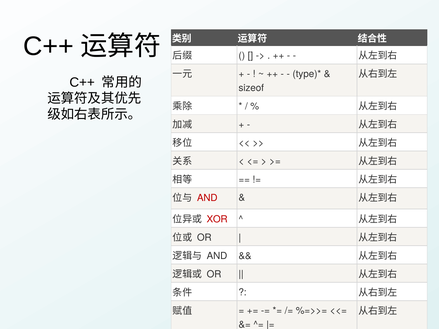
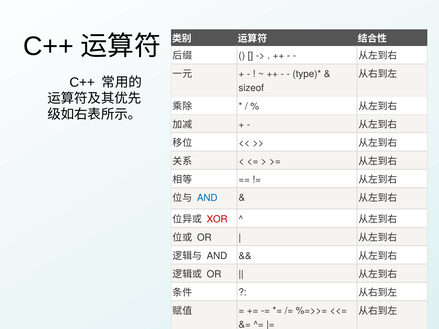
AND colour: red -> blue (207, 198)
